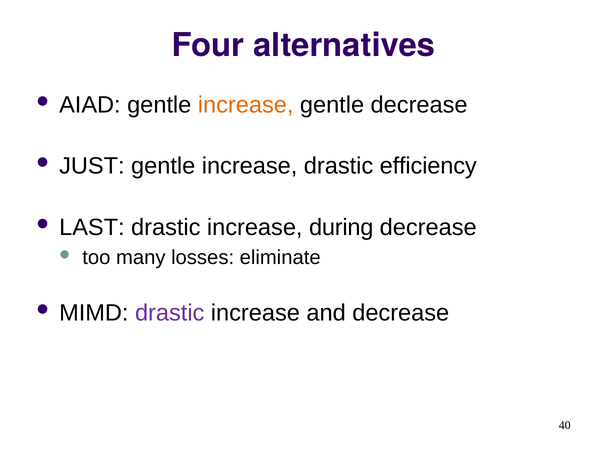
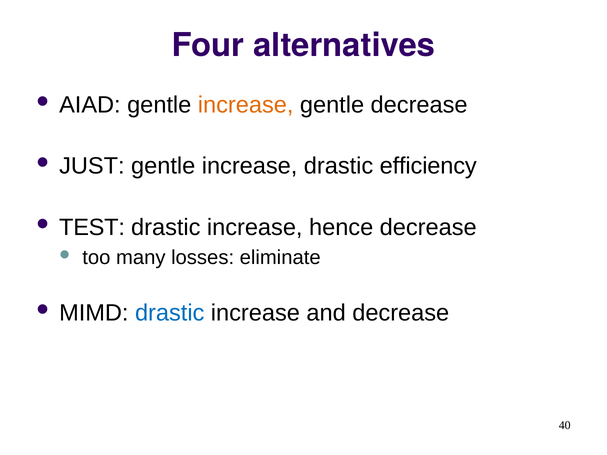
LAST: LAST -> TEST (92, 228)
during: during -> hence (341, 228)
drastic colour: purple -> blue (170, 313)
